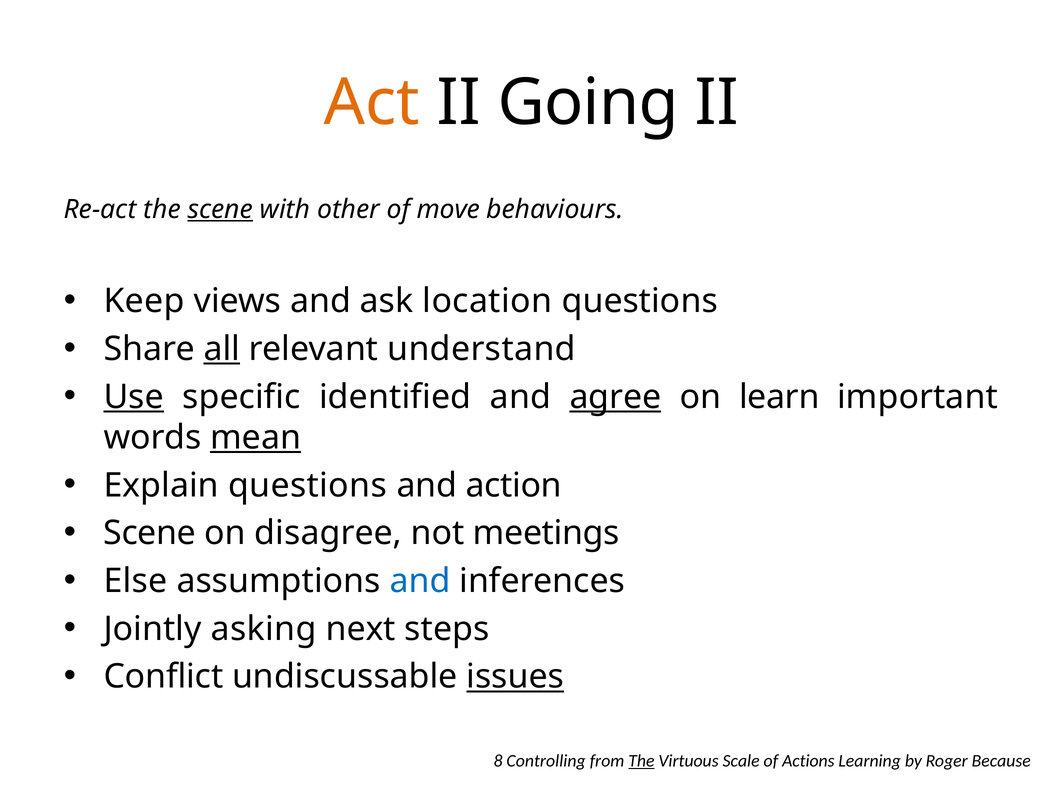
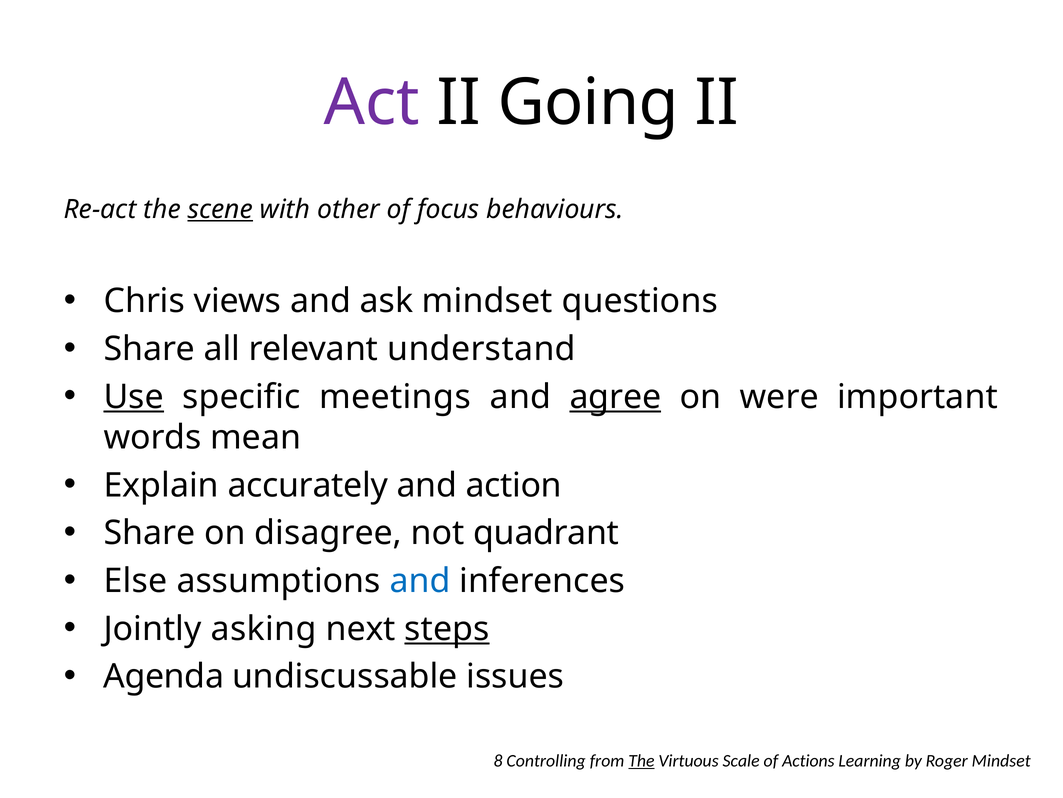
Act colour: orange -> purple (372, 103)
move: move -> focus (448, 209)
Keep: Keep -> Chris (144, 301)
ask location: location -> mindset (487, 301)
all underline: present -> none (222, 349)
identified: identified -> meetings (395, 396)
learn: learn -> were (779, 396)
mean underline: present -> none (256, 437)
Explain questions: questions -> accurately (308, 485)
Scene: Scene -> Share (149, 533)
meetings: meetings -> quadrant (546, 533)
steps underline: none -> present (447, 628)
Conflict: Conflict -> Agenda (164, 676)
issues underline: present -> none (515, 676)
Roger Because: Because -> Mindset (1001, 760)
